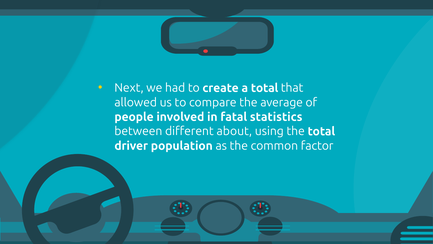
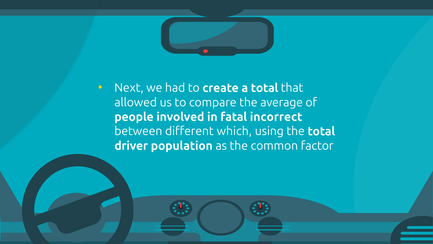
statistics: statistics -> incorrect (276, 117)
about: about -> which (234, 131)
